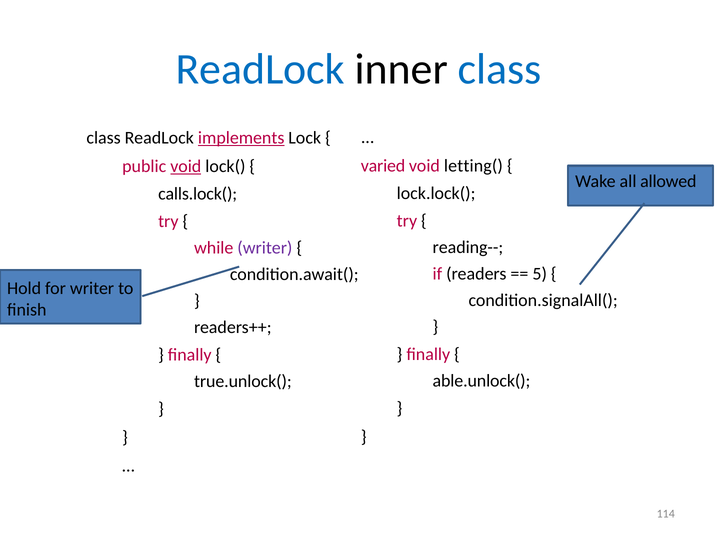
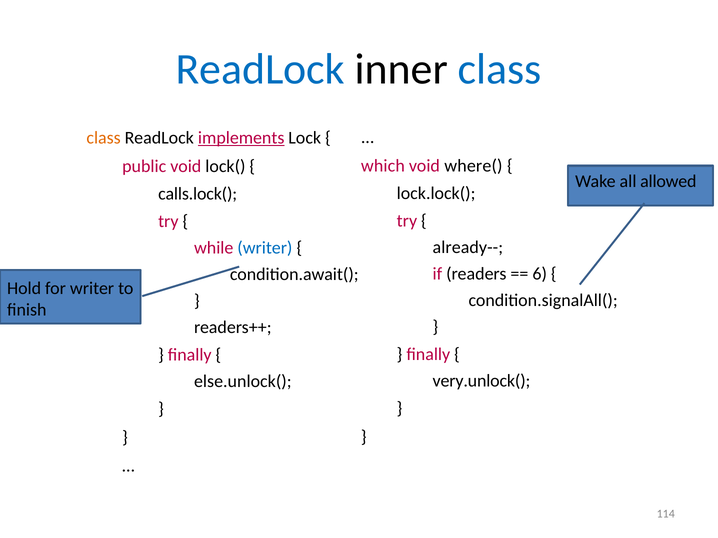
class colour: black -> orange (104, 138)
varied: varied -> which (383, 166)
letting(: letting( -> where( (473, 166)
void underline: present -> none (186, 166)
reading--: reading-- -> already-- (468, 247)
writer colour: purple -> blue (265, 248)
5: 5 -> 6 (540, 274)
able.unlock(: able.unlock( -> very.unlock( (481, 381)
true.unlock(: true.unlock( -> else.unlock( (243, 381)
